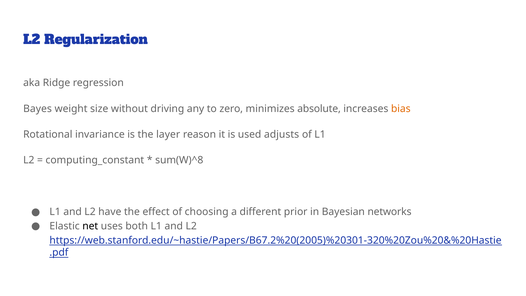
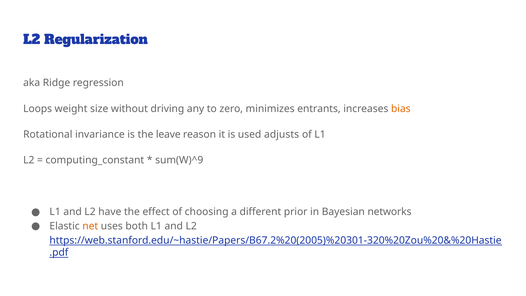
Bayes: Bayes -> Loops (38, 109)
absolute: absolute -> entrants (319, 109)
layer: layer -> leave (168, 134)
sum(W)^8: sum(W)^8 -> sum(W)^9 (179, 160)
net colour: black -> orange (90, 226)
